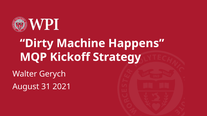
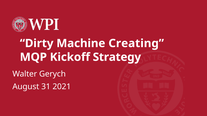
Happens: Happens -> Creating (136, 43)
